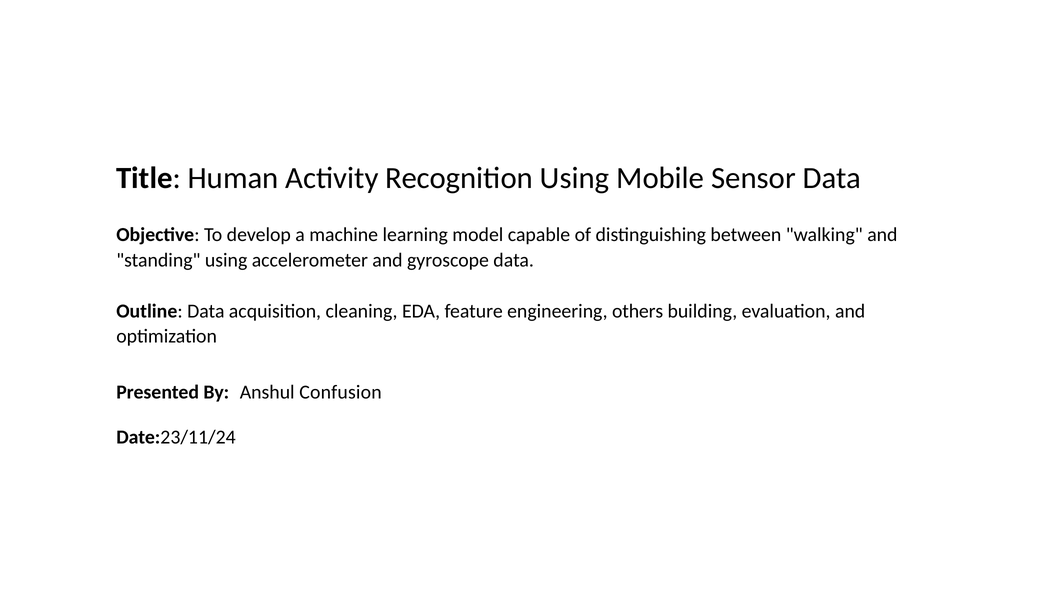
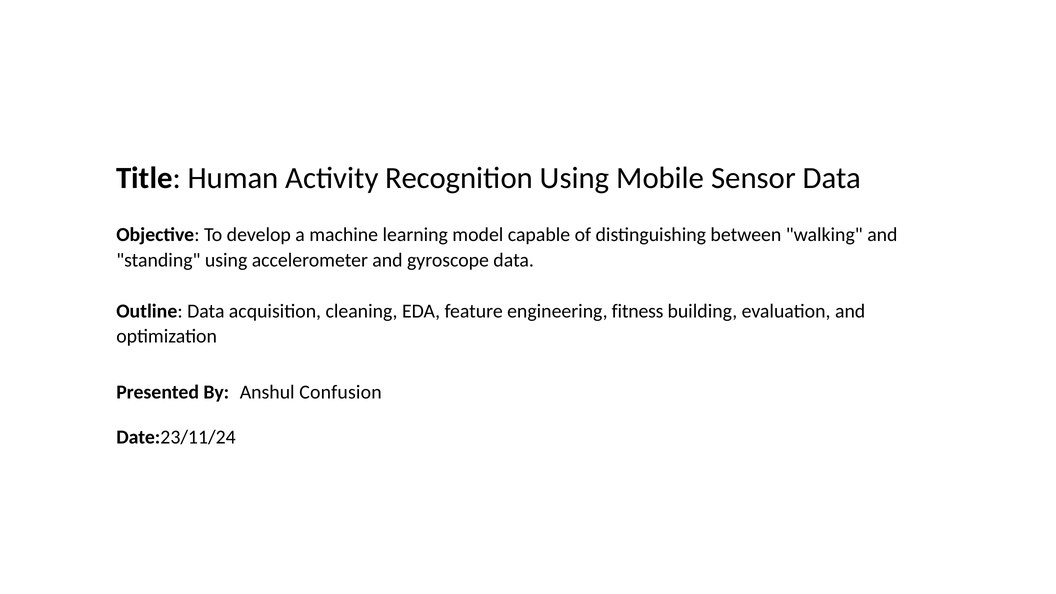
others: others -> fitness (638, 311)
